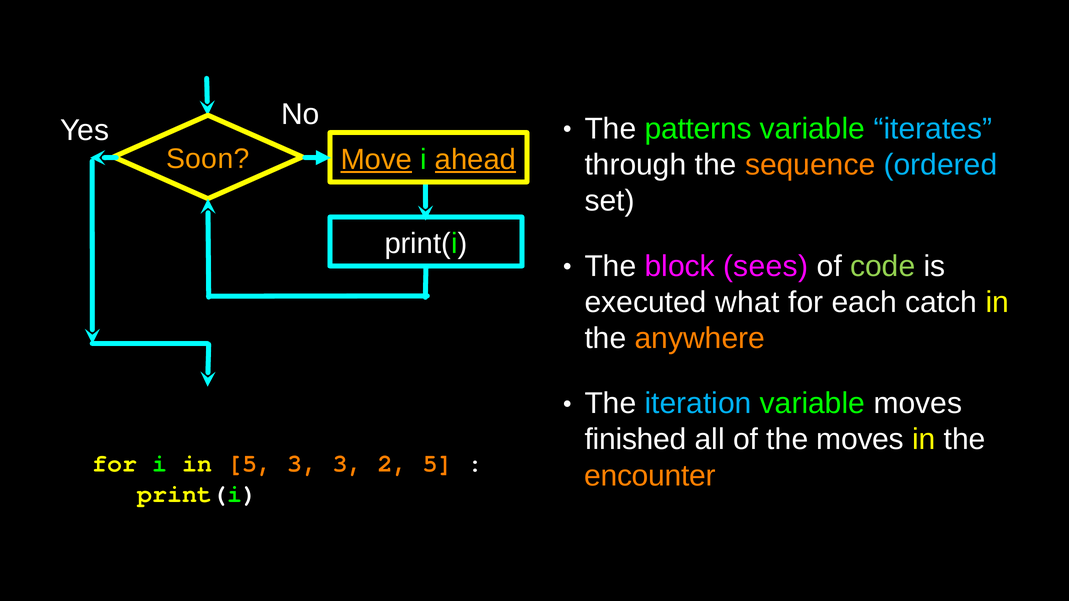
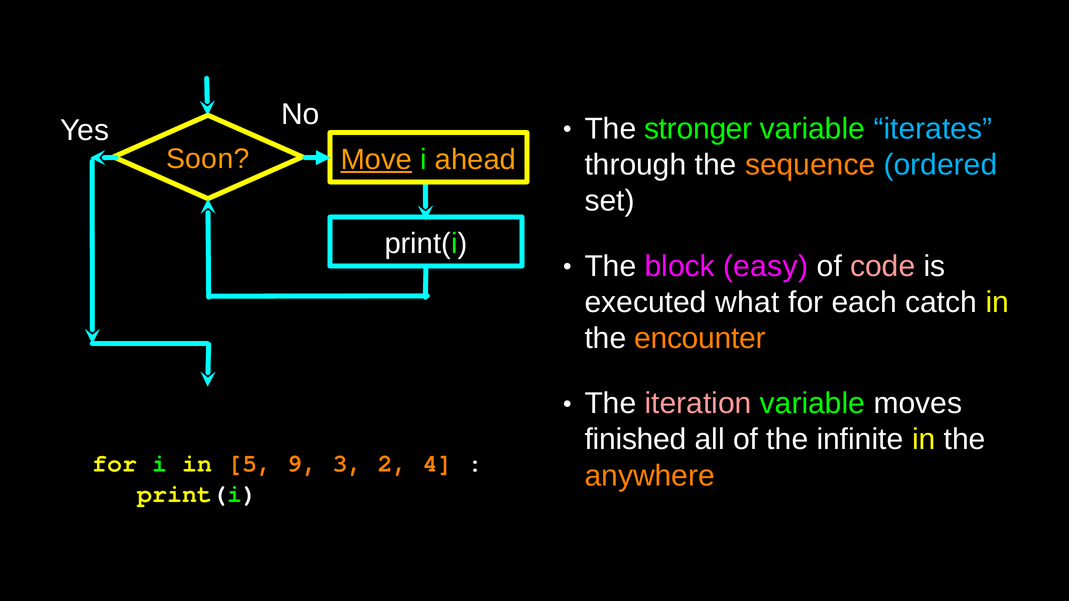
patterns: patterns -> stronger (698, 129)
ahead underline: present -> none (475, 159)
sees: sees -> easy (766, 266)
code colour: light green -> pink (883, 266)
anywhere: anywhere -> encounter (700, 338)
iteration colour: light blue -> pink (698, 404)
the moves: moves -> infinite (860, 440)
5 3: 3 -> 9 (303, 464)
2 5: 5 -> 4 (438, 464)
encounter: encounter -> anywhere (650, 476)
